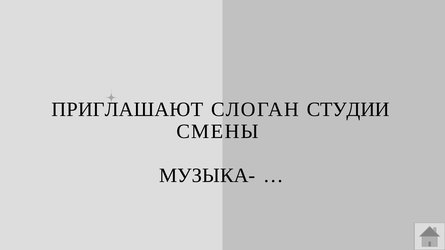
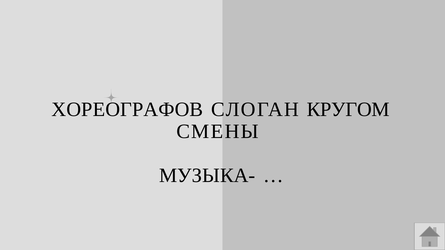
ПРИГЛАШАЮТ: ПРИГЛАШАЮТ -> ХОРЕОГРАФОВ (127, 110)
СТУДИИ: СТУДИИ -> КРУГОМ (348, 110)
